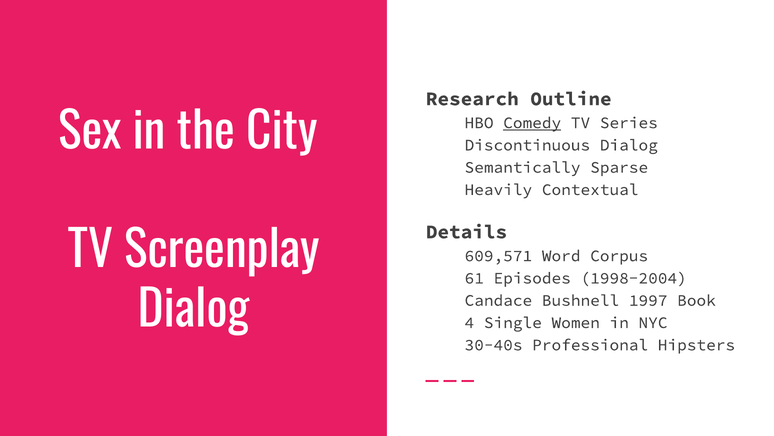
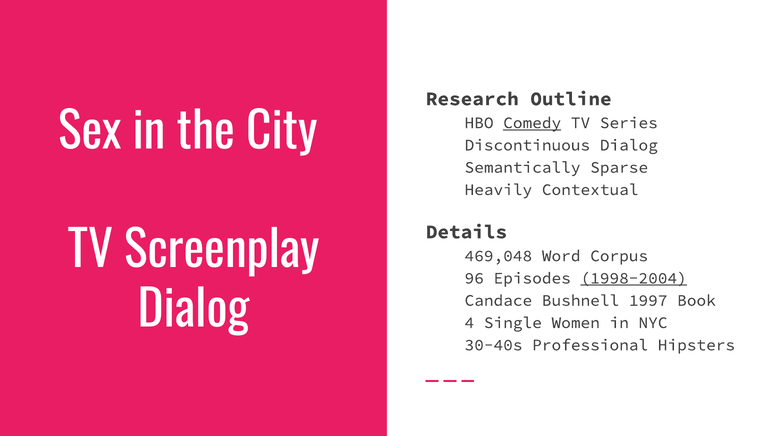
609,571: 609,571 -> 469,048 (498, 256)
61: 61 -> 96 (474, 278)
1998-2004 underline: none -> present (634, 278)
